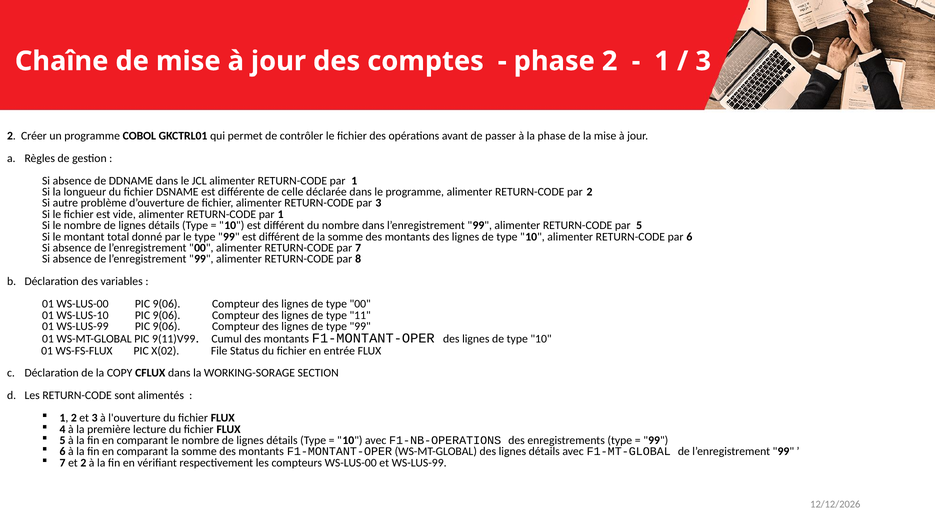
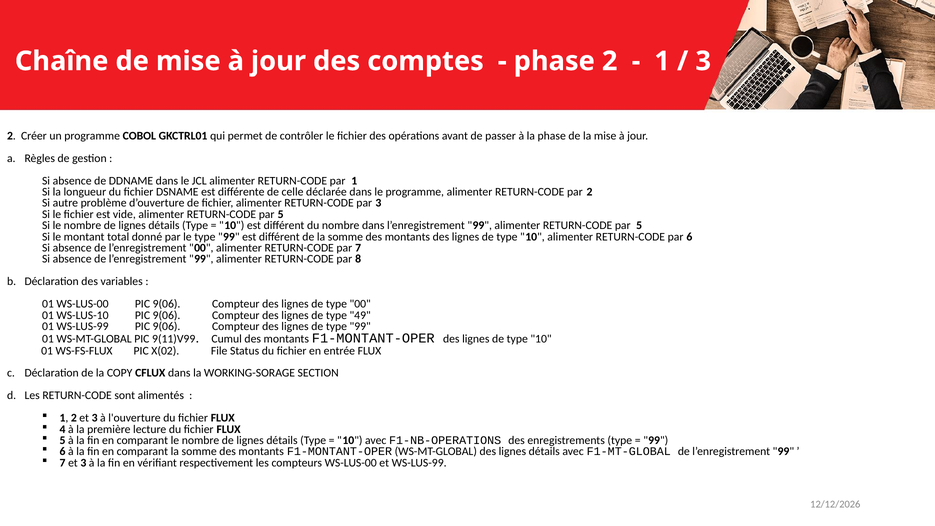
1: 1 -> 5 (281, 214)
11: 11 -> 49 (360, 315)
7 et 2: 2 -> 3 (83, 463)
